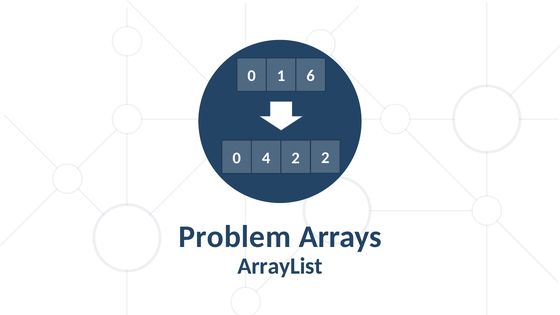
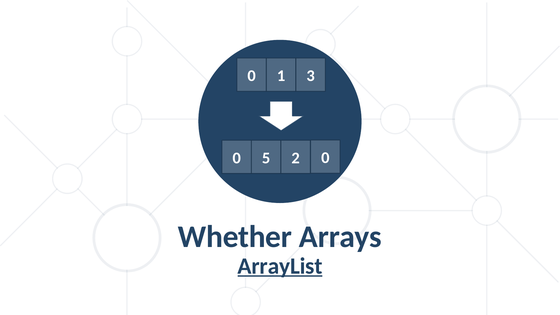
6: 6 -> 3 (311, 76)
4: 4 -> 5 (266, 158)
2 2: 2 -> 0 (325, 158)
Problem: Problem -> Whether (235, 237)
ArrayList underline: none -> present (280, 266)
